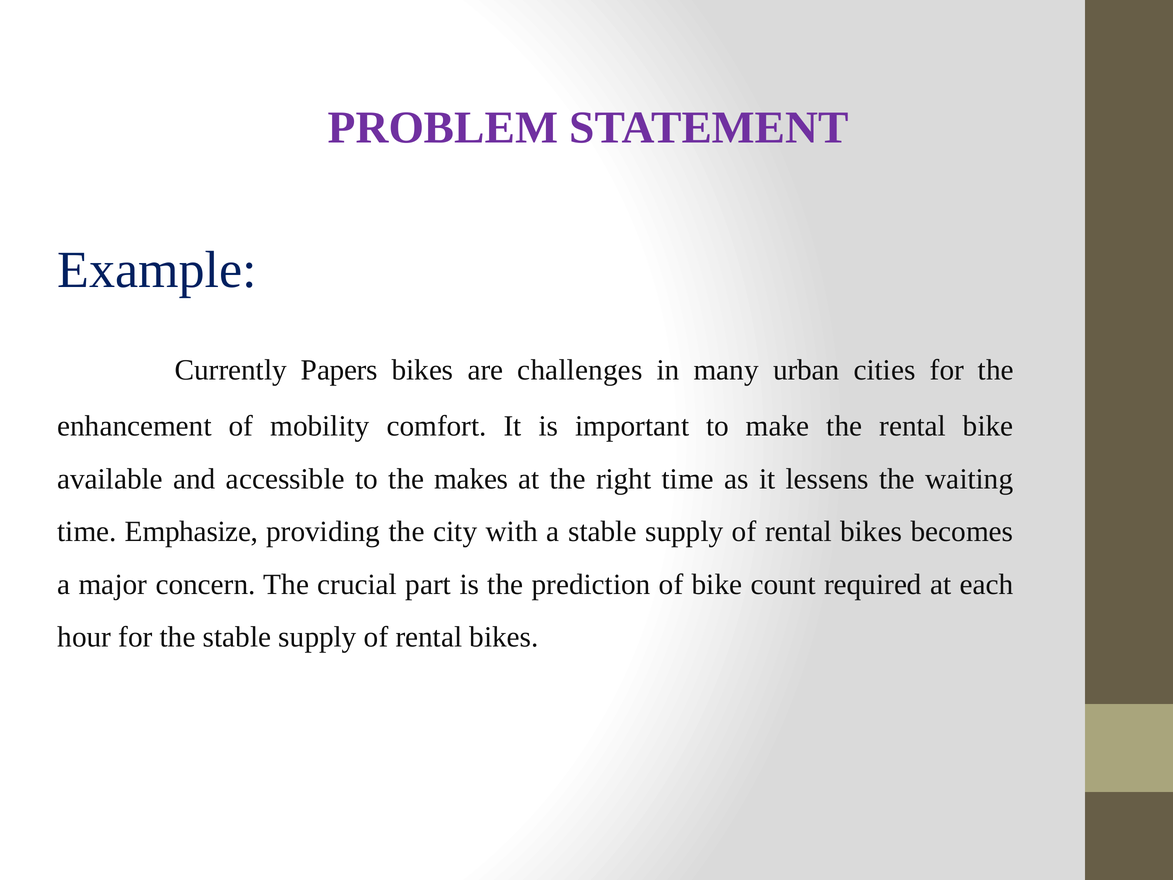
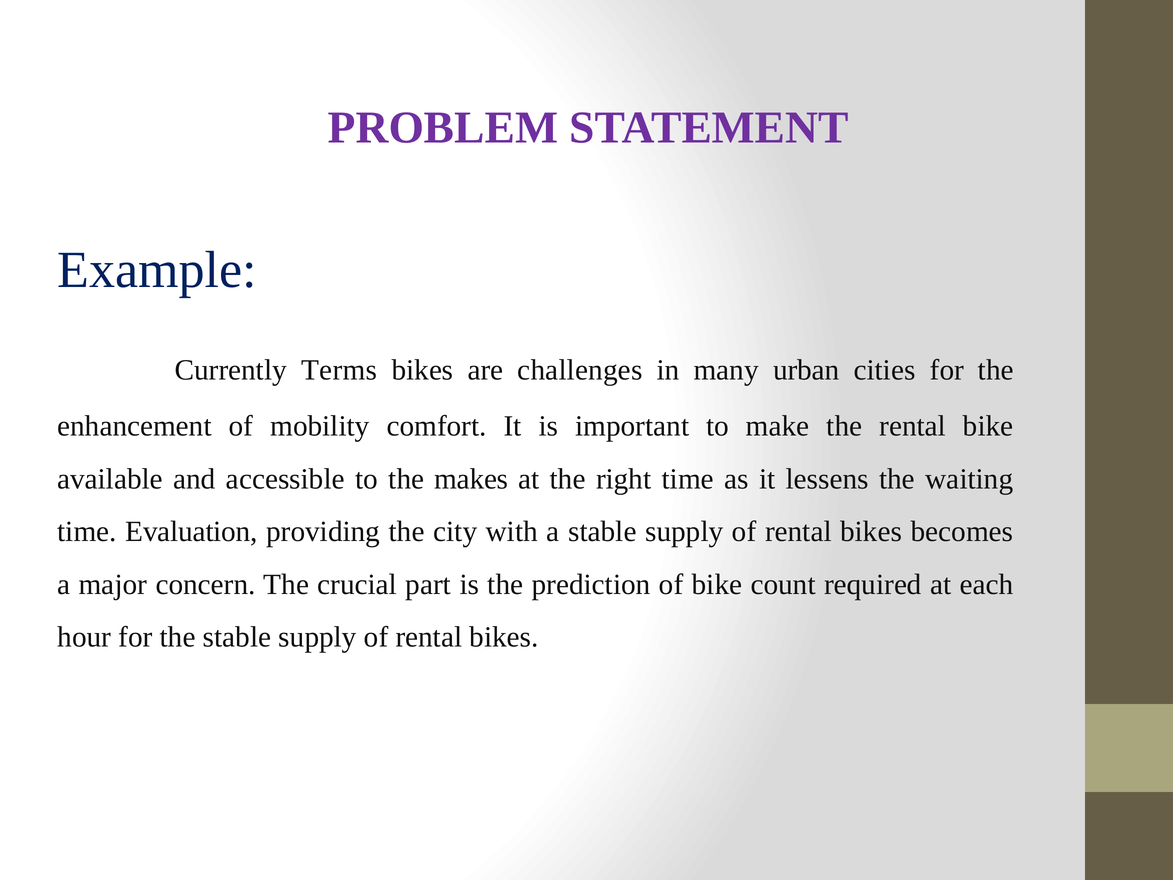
Papers: Papers -> Terms (339, 370)
Emphasize: Emphasize -> Evaluation (192, 532)
